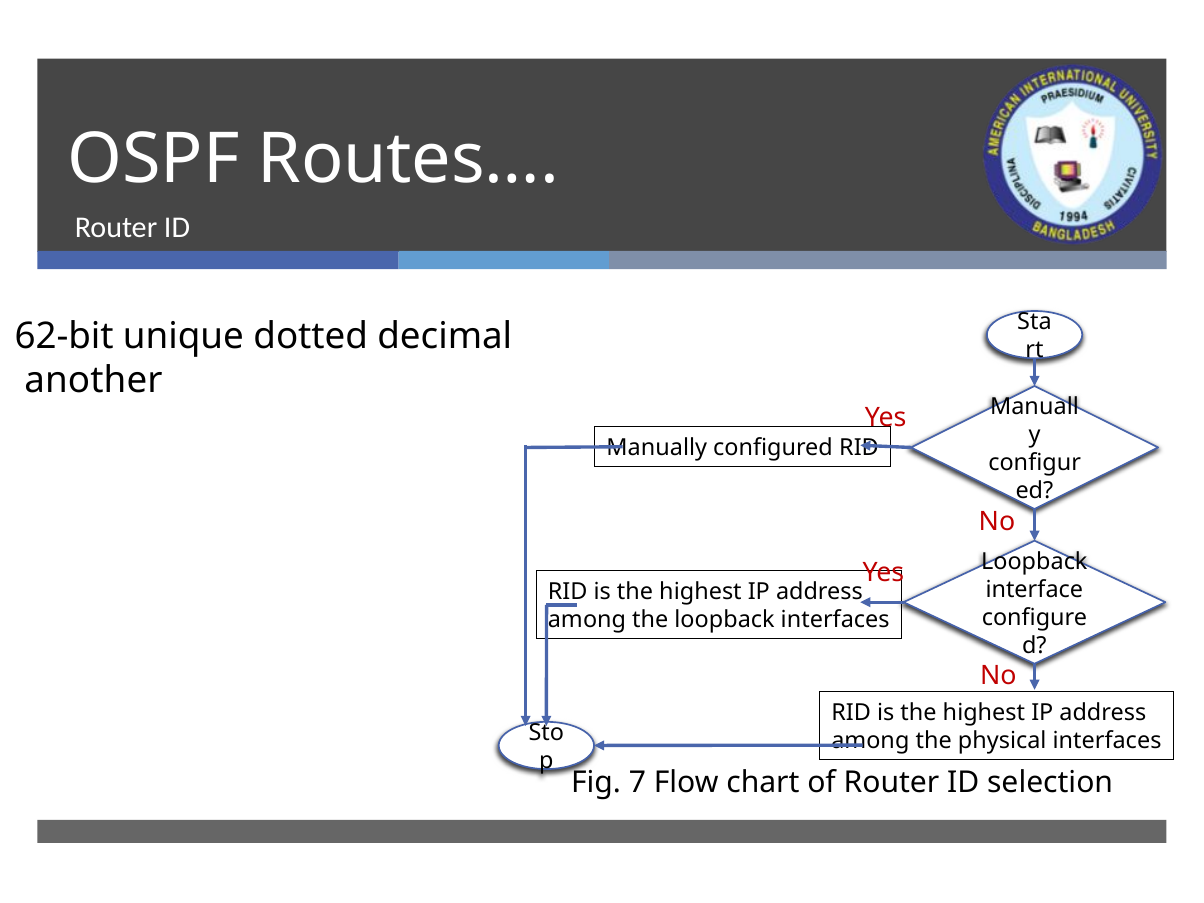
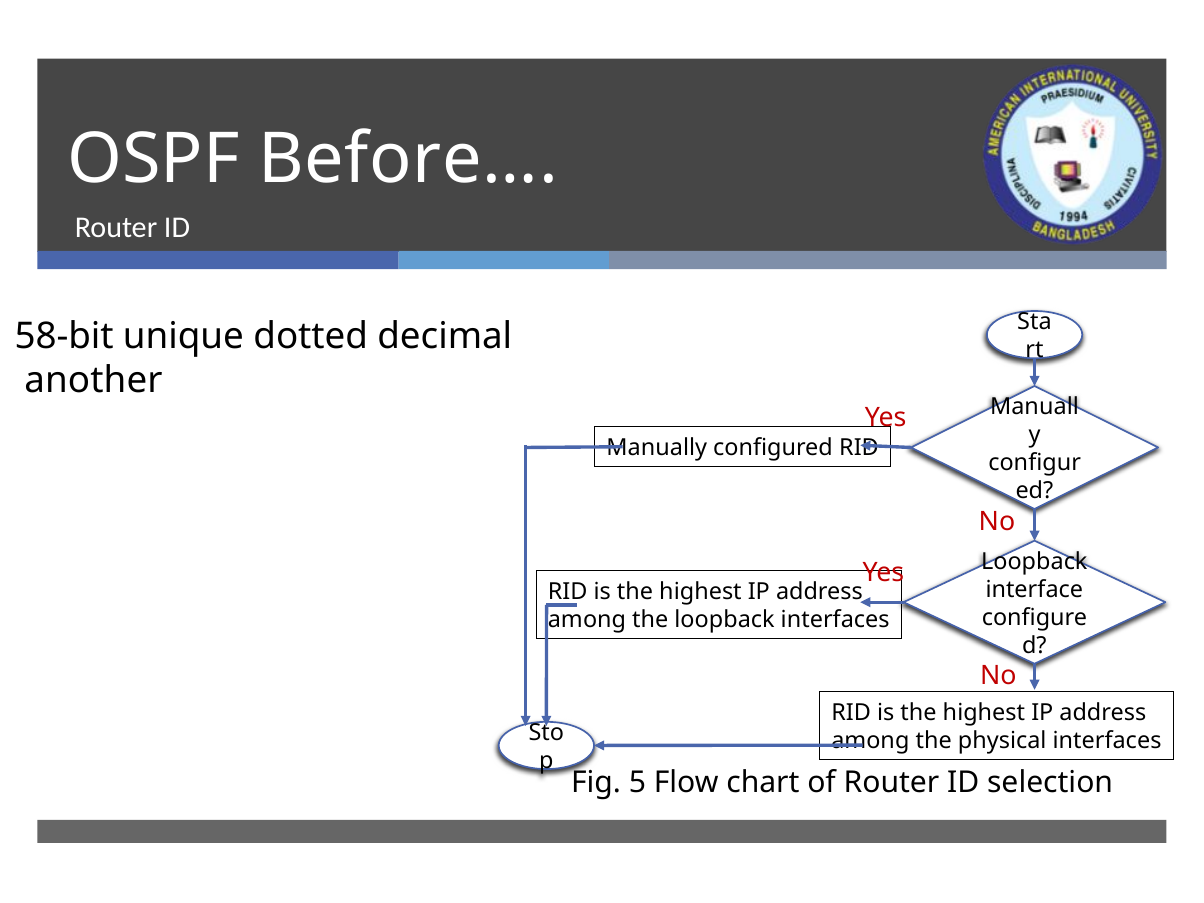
Routes…: Routes… -> Before… (408, 159)
62-bit: 62-bit -> 58-bit (64, 336)
7: 7 -> 5 (638, 783)
